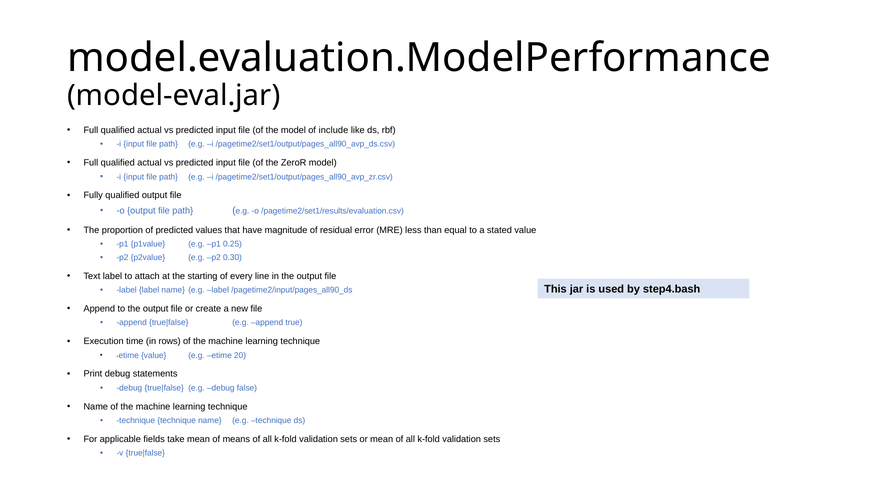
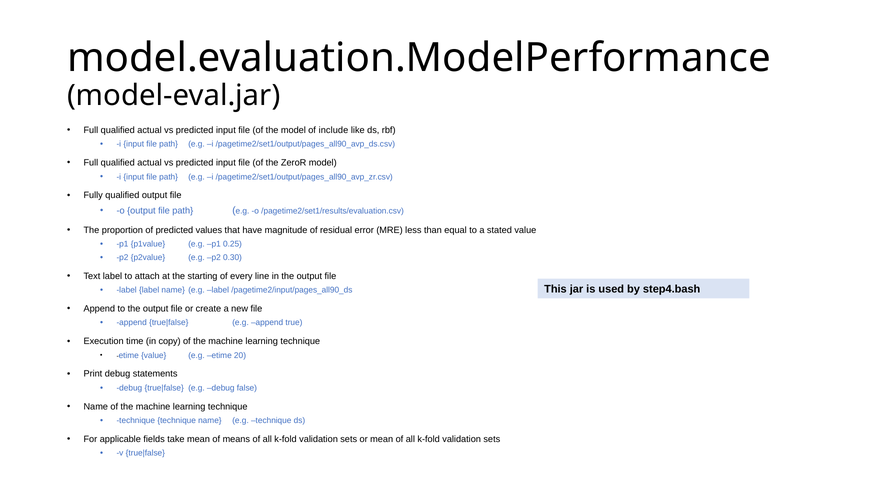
rows: rows -> copy (170, 341)
